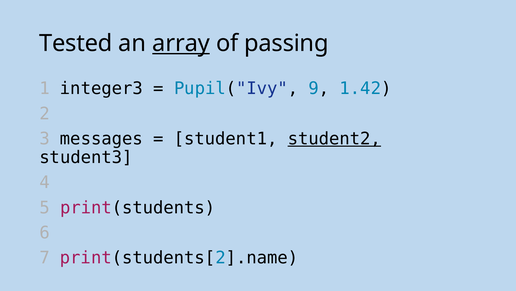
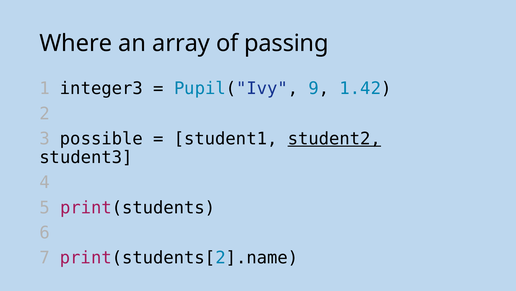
Tested: Tested -> Where (76, 43)
array underline: present -> none (181, 43)
messages: messages -> possible (101, 138)
